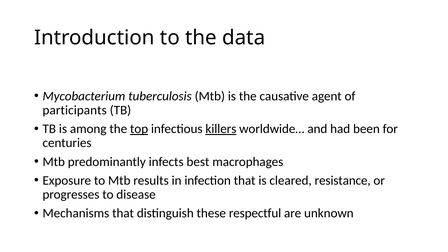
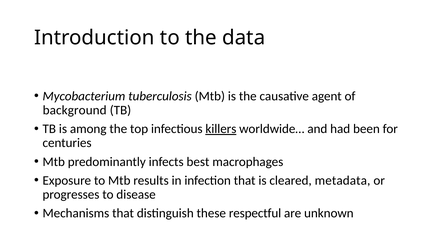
participants: participants -> background (75, 110)
top underline: present -> none (139, 129)
resistance: resistance -> metadata (343, 180)
